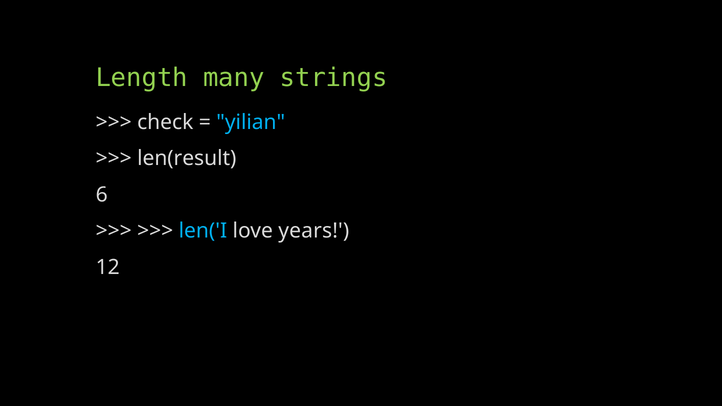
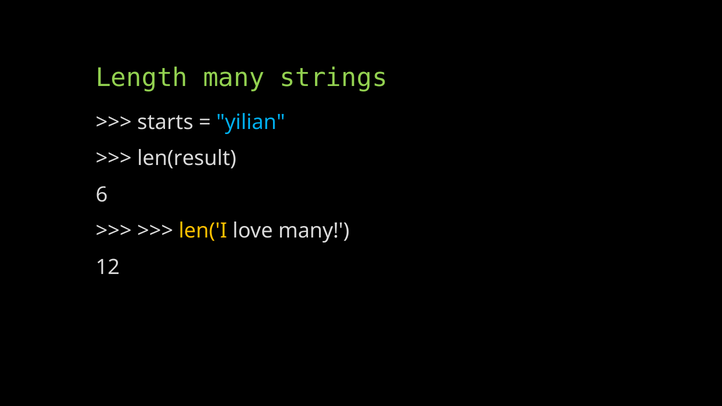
check: check -> starts (165, 122)
len('I colour: light blue -> yellow (203, 231)
love years: years -> many (314, 231)
